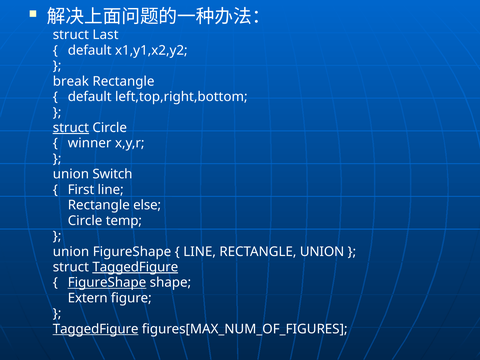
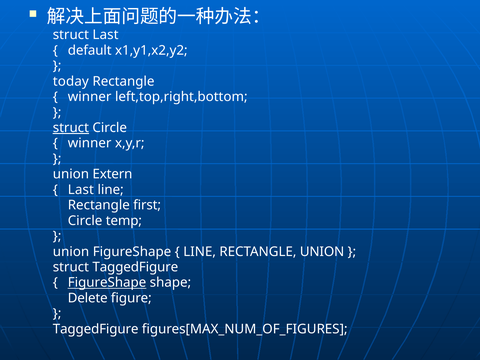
break: break -> today (71, 81)
default: default -> winner (90, 97)
Switch: Switch -> Extern (112, 174)
First: First -> Last (81, 190)
else: else -> first (147, 205)
TaggedFigure underline: present -> none (135, 267)
Extern: Extern -> Delete (88, 298)
TaggedFigure underline: present -> none (96, 329)
